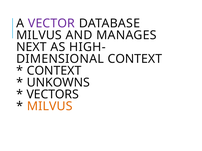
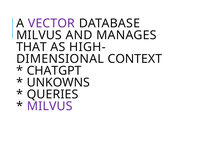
NEXT: NEXT -> THAT (31, 47)
CONTEXT: CONTEXT -> CHATGPT (54, 71)
VECTORS: VECTORS -> QUERIES (53, 95)
MILVUS colour: orange -> purple (50, 107)
